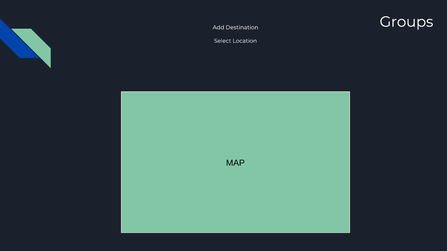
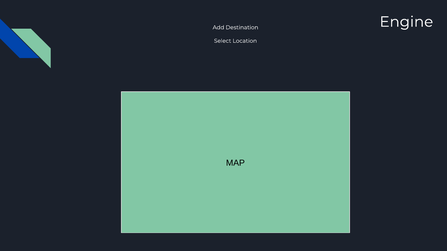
Groups: Groups -> Engine (406, 22)
